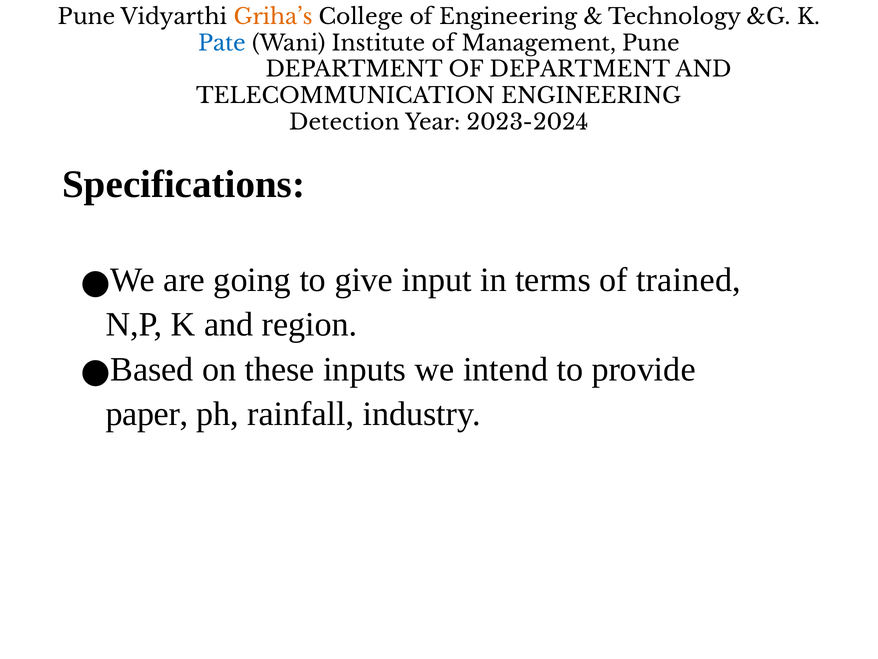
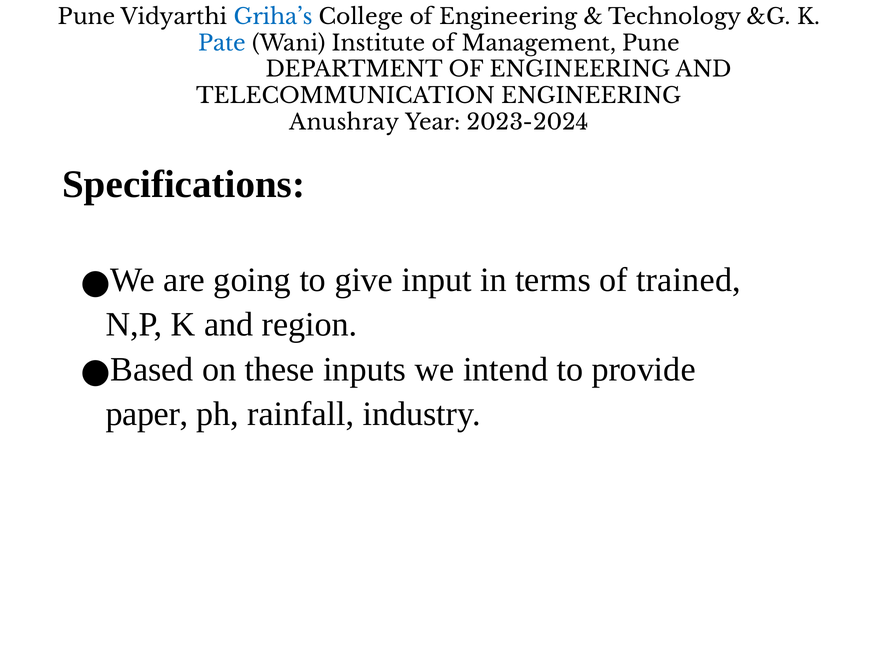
Griha’s colour: orange -> blue (273, 17)
DEPARTMENT OF DEPARTMENT: DEPARTMENT -> ENGINEERING (580, 70)
Detection: Detection -> Anushray (344, 122)
